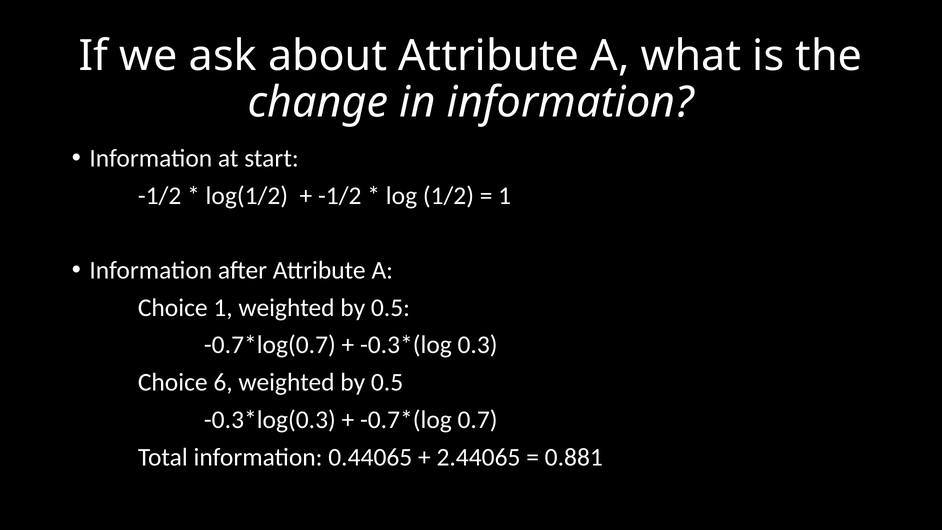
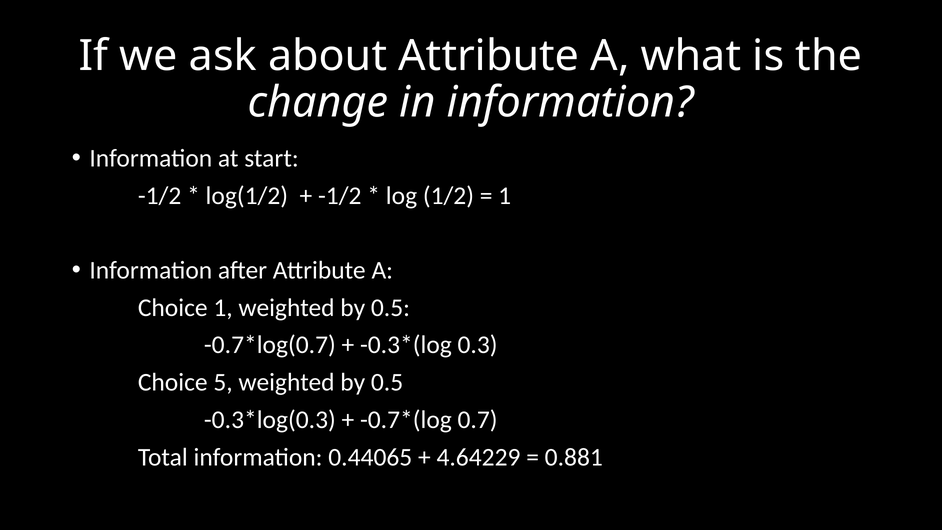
6: 6 -> 5 (223, 382)
2.44065: 2.44065 -> 4.64229 (478, 457)
